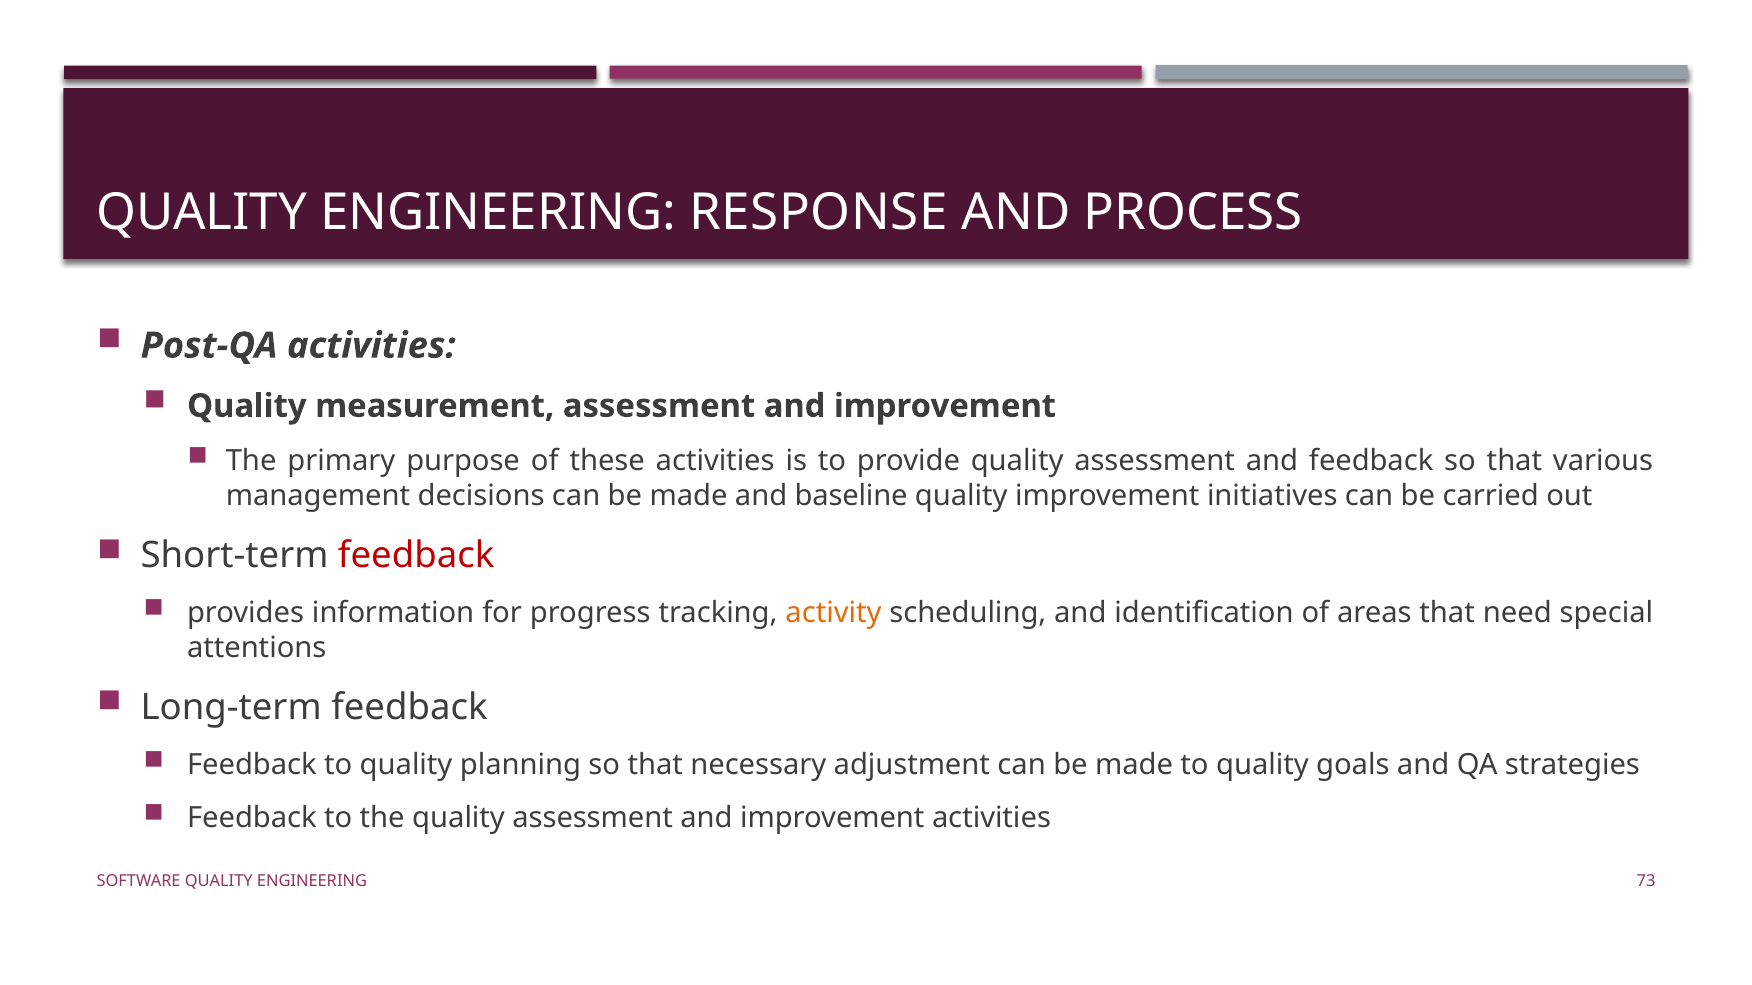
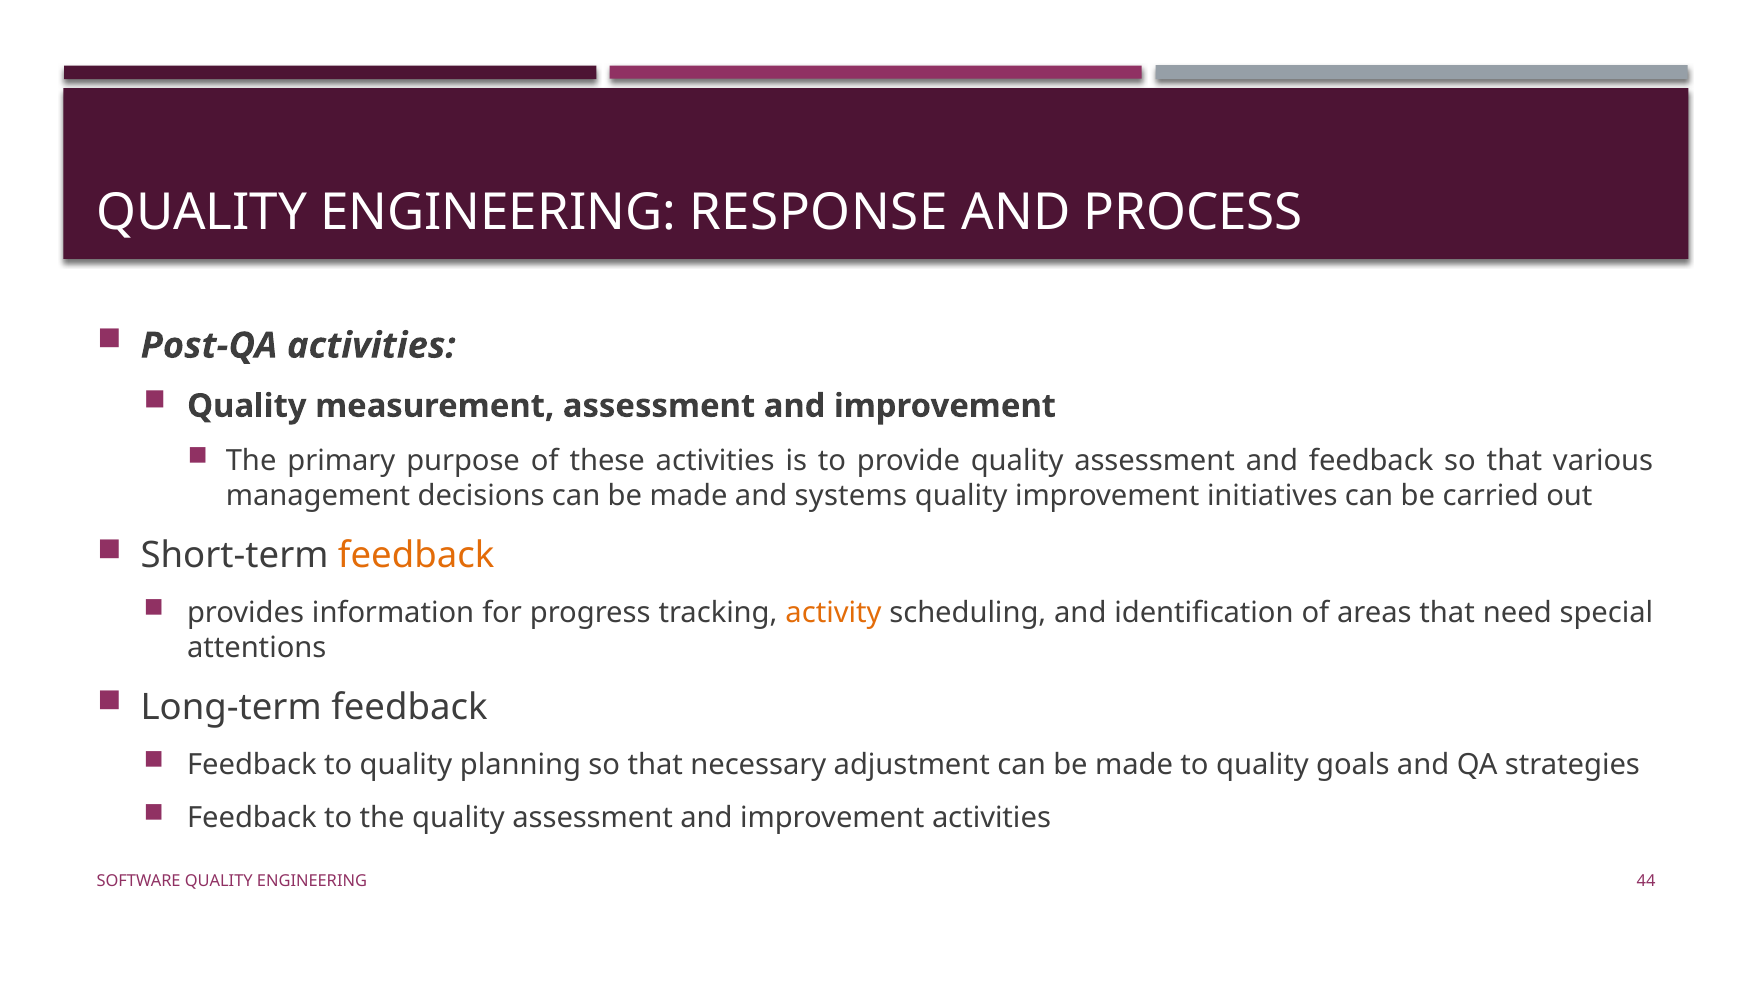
baseline: baseline -> systems (851, 496)
feedback colour: red -> orange (416, 556)
73: 73 -> 44 (1646, 882)
